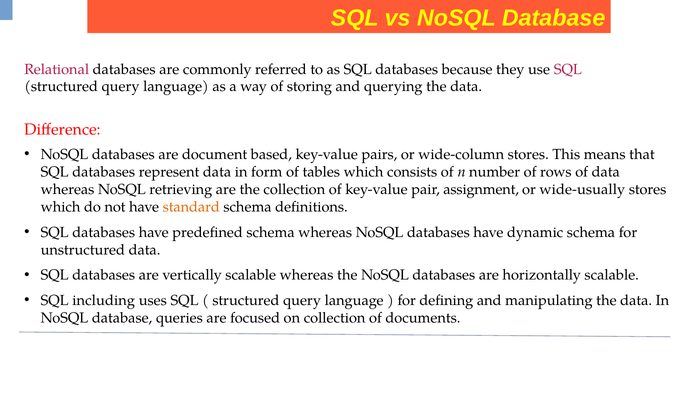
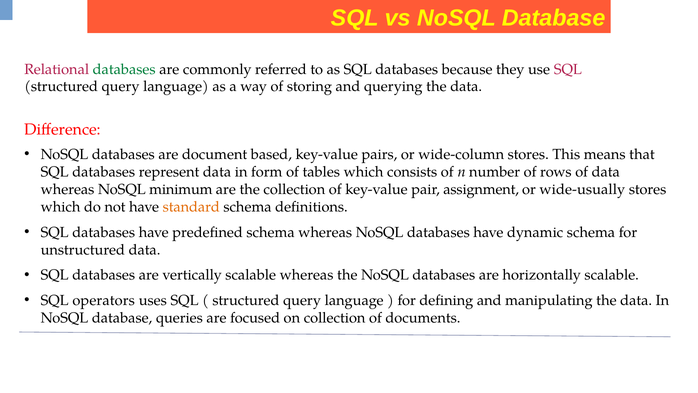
databases colour: black -> green (124, 69)
retrieving: retrieving -> minimum (181, 189)
including: including -> operators (104, 300)
